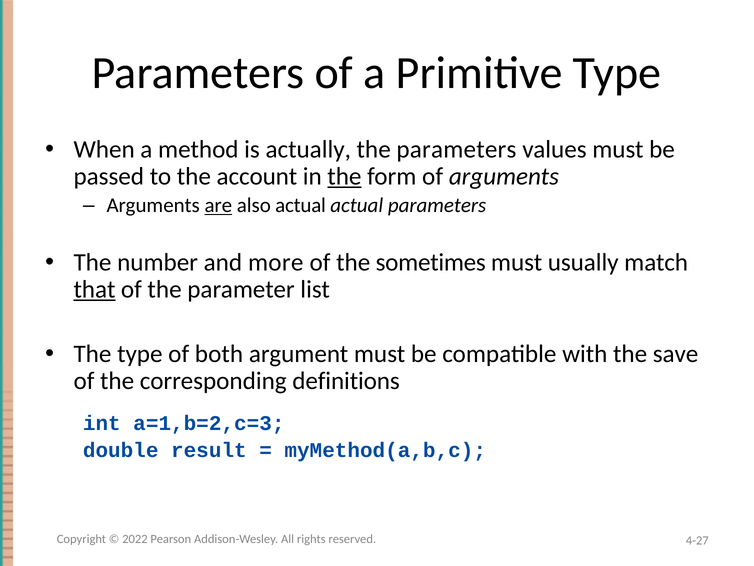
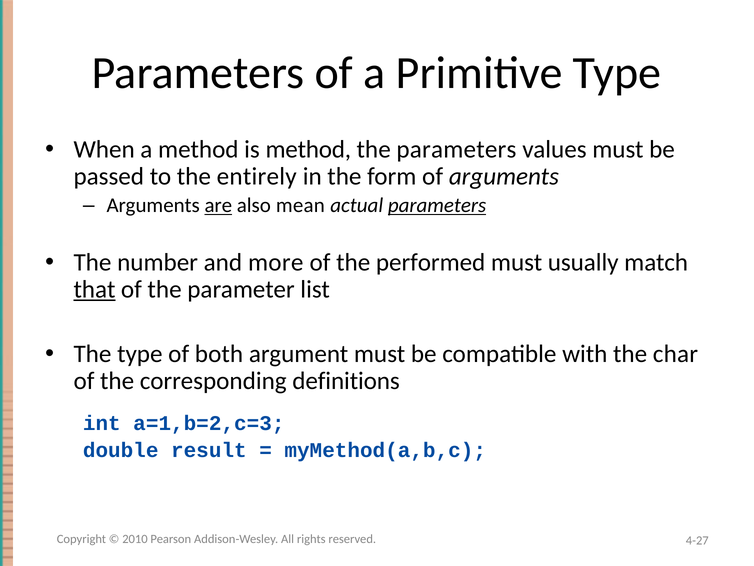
is actually: actually -> method (308, 149)
account: account -> entirely (257, 176)
the underline: present -> none (344, 176)
also actual: actual -> mean (300, 205)
parameters underline: none -> present (437, 205)
sometimes: sometimes -> performed (431, 262)
save: save -> char (675, 353)
2022: 2022 -> 2010 (135, 539)
